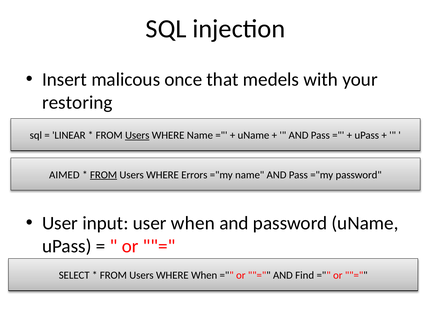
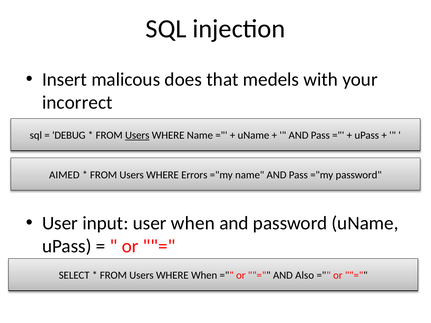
once: once -> does (183, 80)
restoring: restoring -> incorrect (77, 103)
LINEAR: LINEAR -> DEBUG (69, 135)
FROM underline: present -> none (104, 175)
Find: Find -> Also (305, 276)
